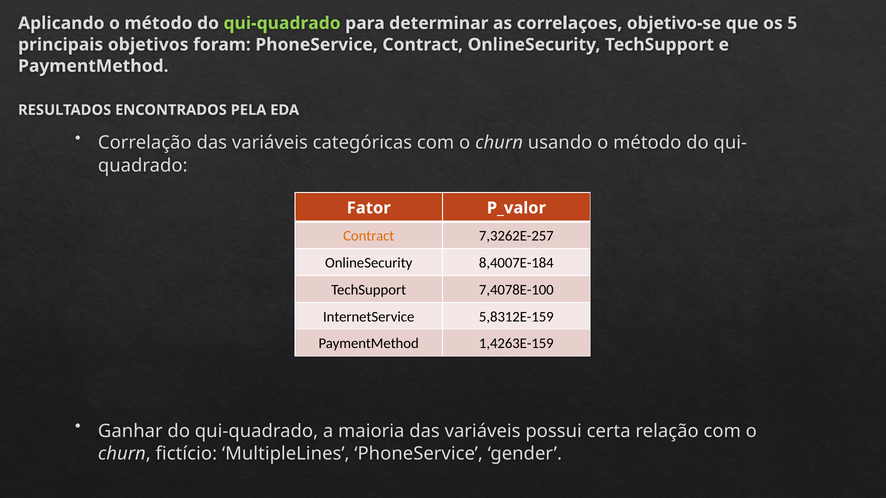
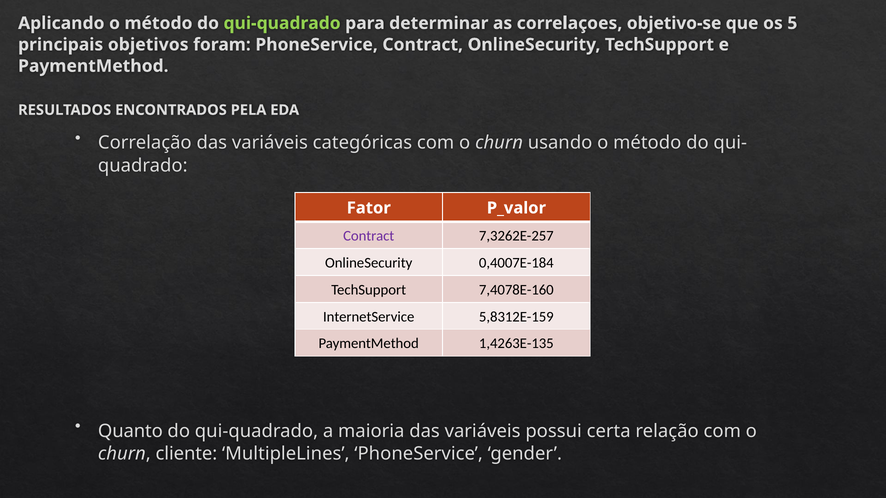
Contract colour: orange -> purple (369, 236)
8,4007E-184: 8,4007E-184 -> 0,4007E-184 (516, 263)
7,4078E-100: 7,4078E-100 -> 7,4078E-160 (516, 290)
1,4263E-159: 1,4263E-159 -> 1,4263E-135 (516, 344)
Ganhar: Ganhar -> Quanto (130, 431)
fictício: fictício -> cliente (186, 454)
